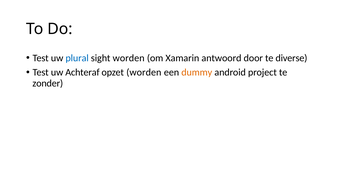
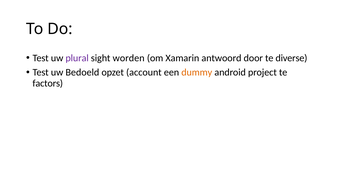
plural colour: blue -> purple (77, 58)
Achteraf: Achteraf -> Bedoeld (82, 72)
opzet worden: worden -> account (144, 72)
zonder: zonder -> factors (48, 83)
